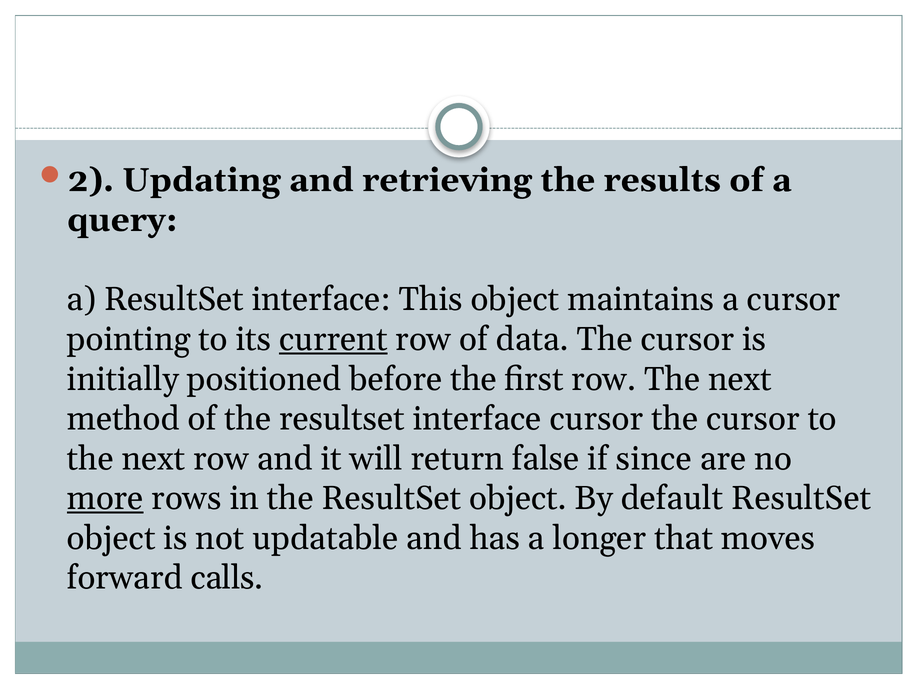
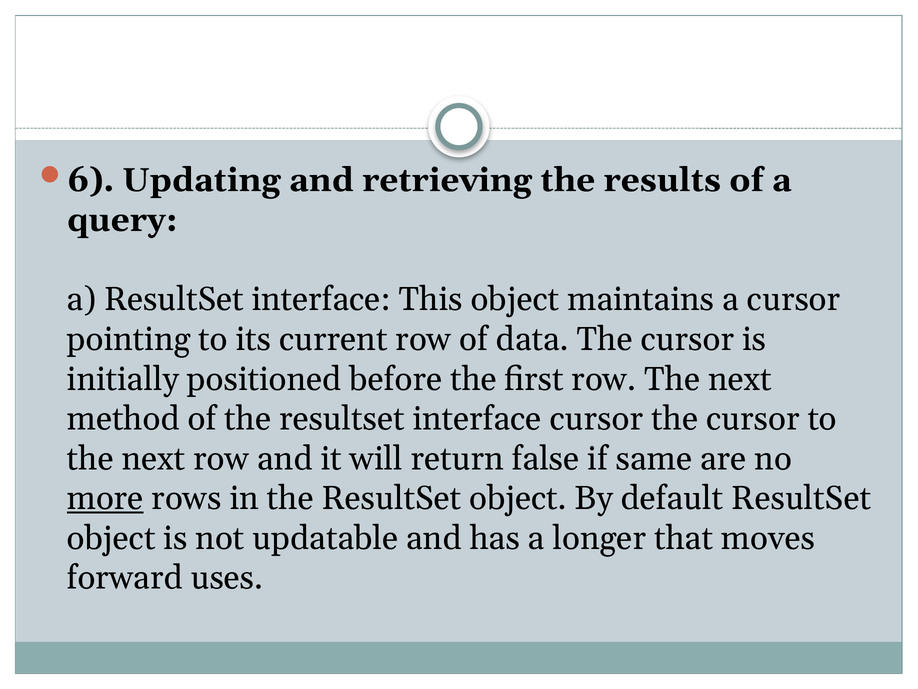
2: 2 -> 6 (91, 180)
current underline: present -> none (333, 339)
since: since -> same (654, 458)
calls: calls -> uses (227, 578)
